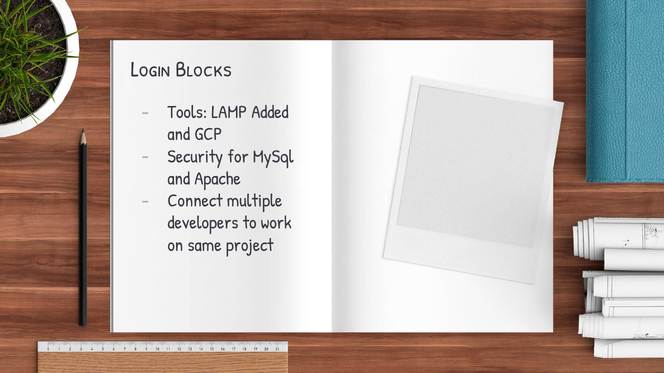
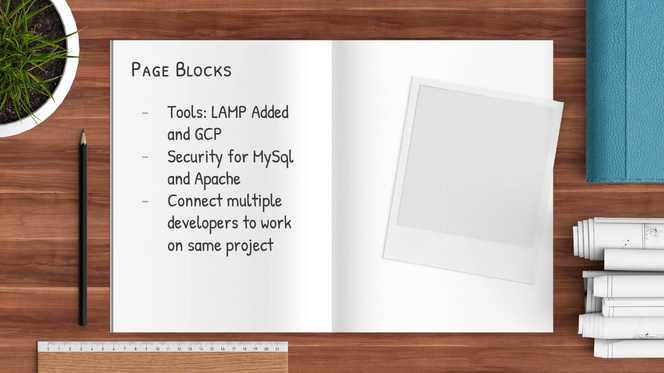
Login: Login -> Page (150, 69)
